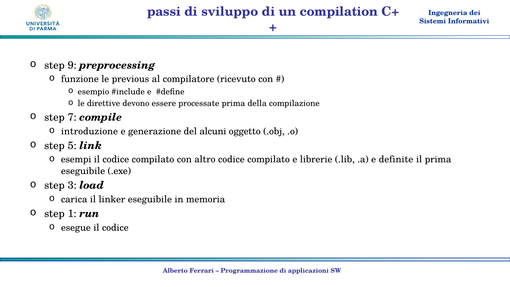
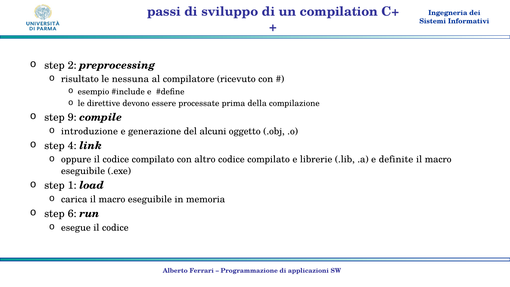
9: 9 -> 2 (72, 65)
funzione: funzione -> risultato (80, 79)
previous: previous -> nessuna (130, 79)
7: 7 -> 9 (72, 117)
5: 5 -> 4 (72, 145)
esempi: esempi -> oppure (76, 159)
prima: prima -> macro (438, 159)
3: 3 -> 1 (72, 185)
carica il linker: linker -> macro (112, 199)
1: 1 -> 6 (72, 213)
